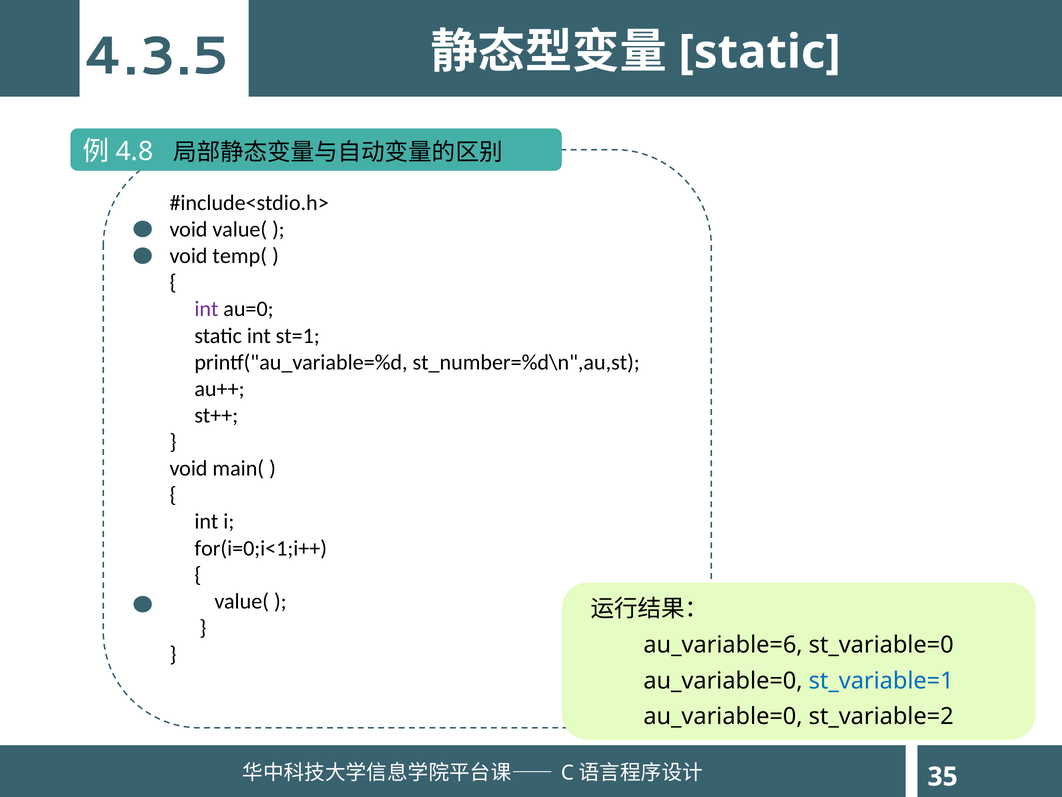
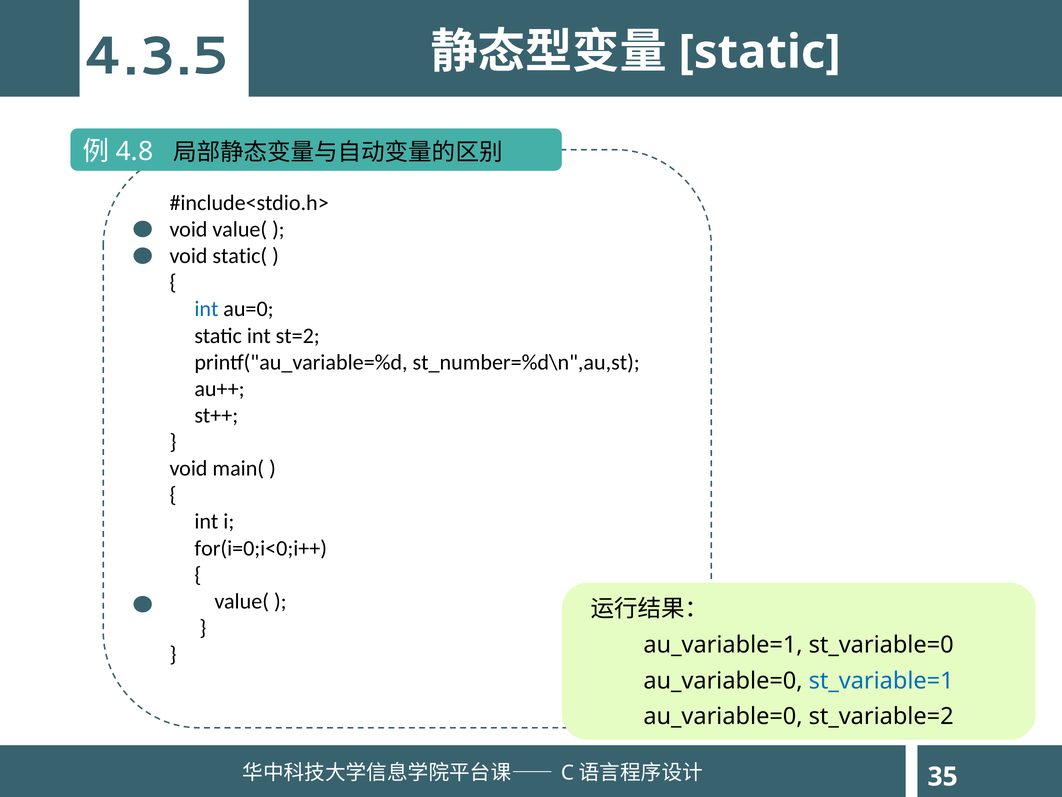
temp(: temp( -> static( (240, 256)
int colour: purple -> blue (206, 309)
st=1: st=1 -> st=2 (298, 336)
for(i=0;i<1;i++: for(i=0;i<1;i++ -> for(i=0;i<0;i++ (261, 548)
au_variable=6: au_variable=6 -> au_variable=1 (723, 645)
